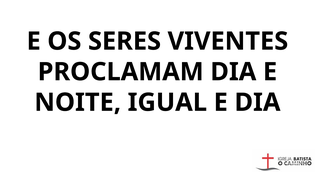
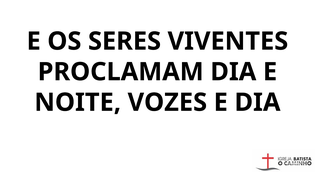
IGUAL: IGUAL -> VOZES (167, 102)
